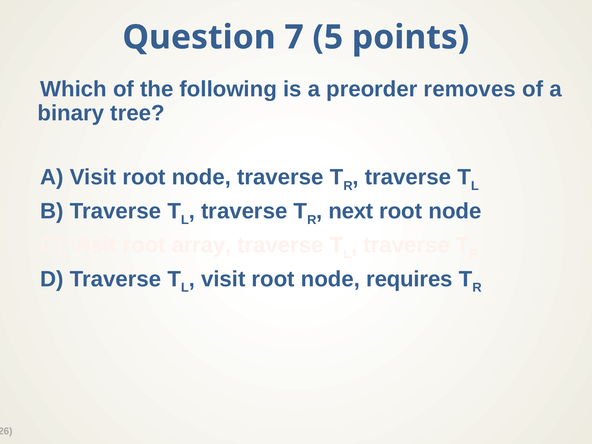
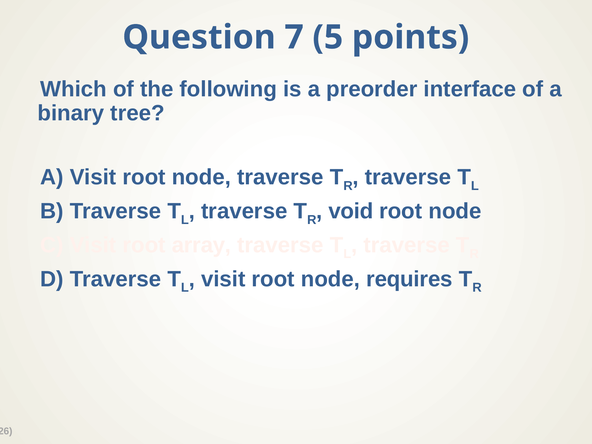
removes: removes -> interface (470, 89)
next: next -> void (351, 211)
